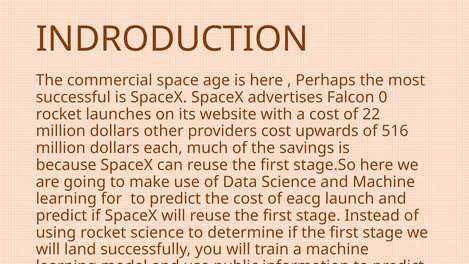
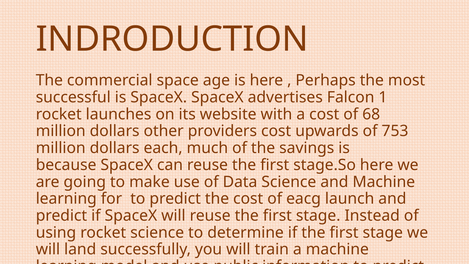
0: 0 -> 1 (383, 97)
22: 22 -> 68 (371, 114)
516: 516 -> 753 (395, 131)
